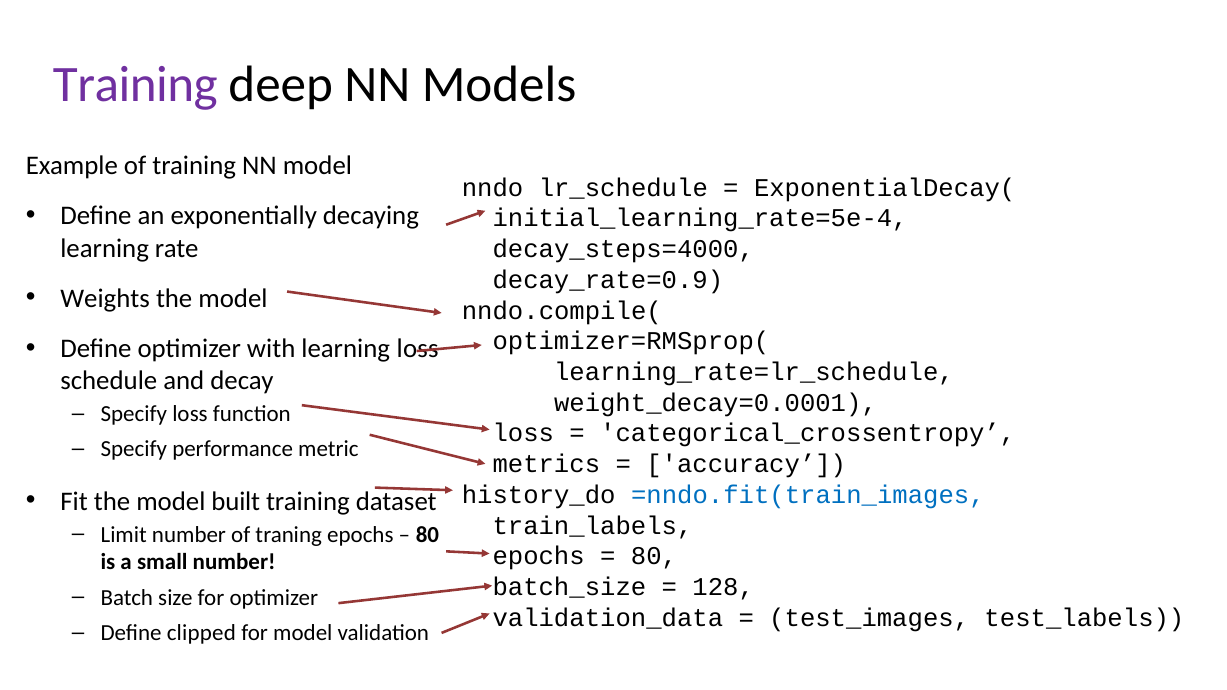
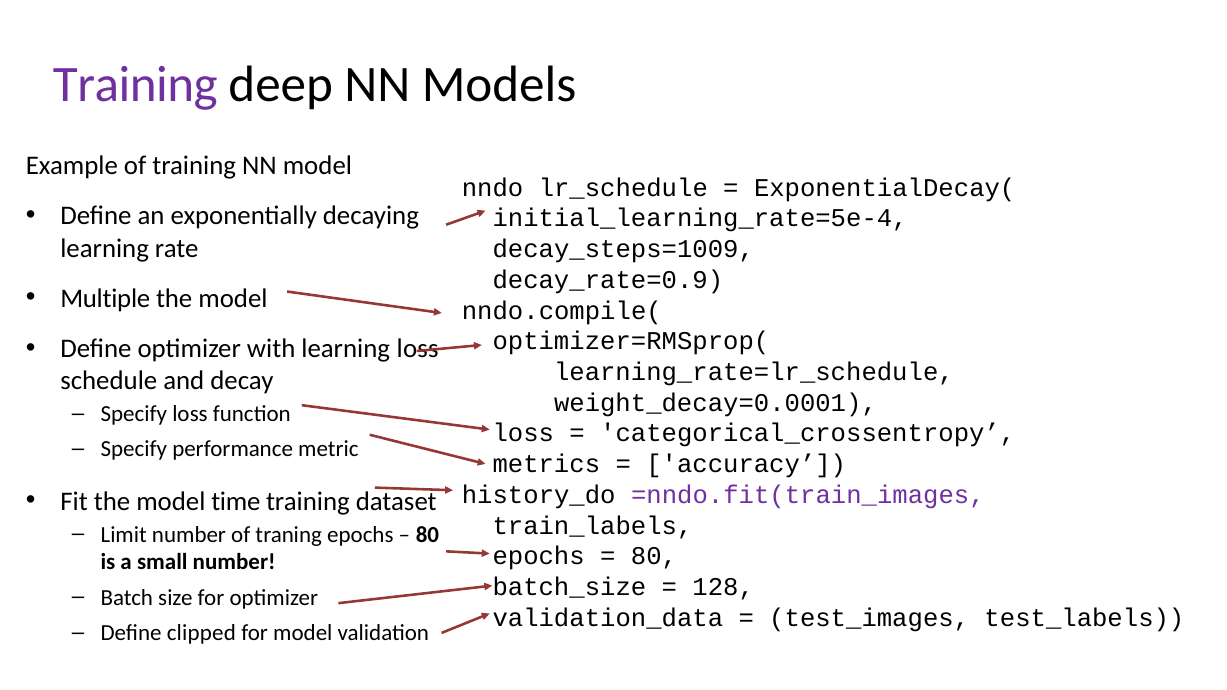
decay_steps=4000: decay_steps=4000 -> decay_steps=1009 (623, 249)
Weights: Weights -> Multiple (105, 298)
=nndo.fit(train_images colour: blue -> purple (808, 495)
built: built -> time (236, 501)
